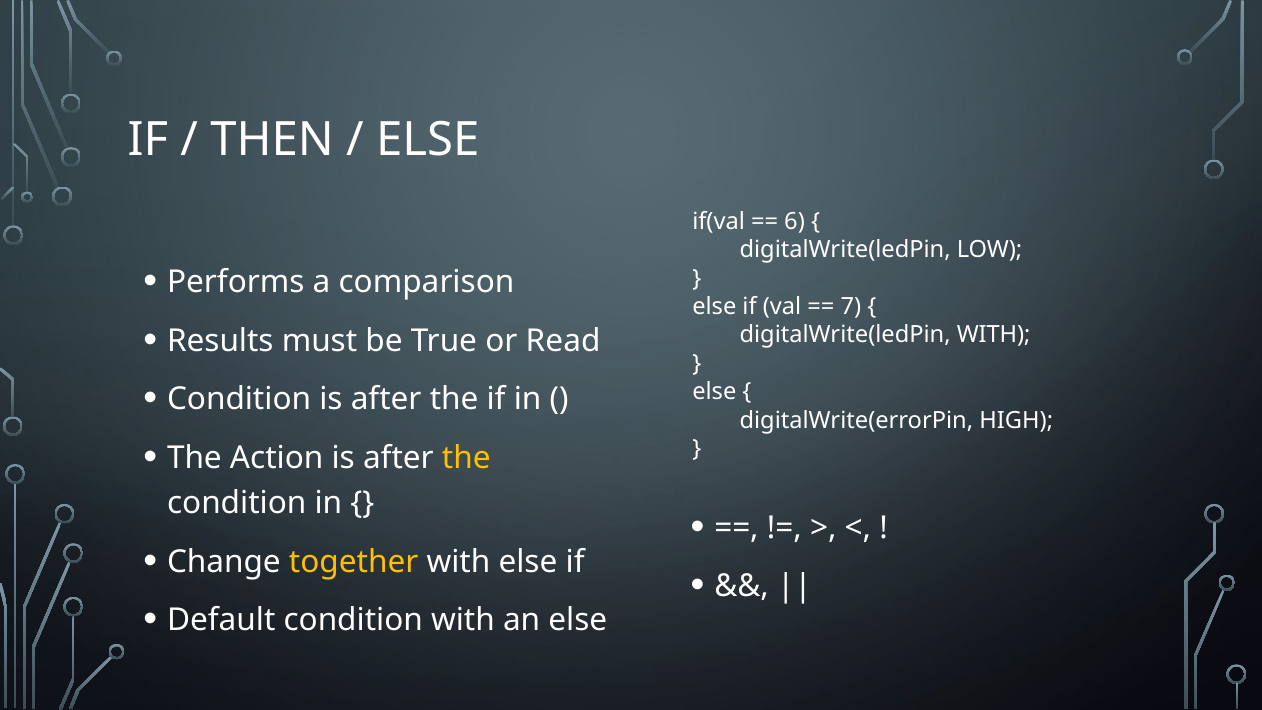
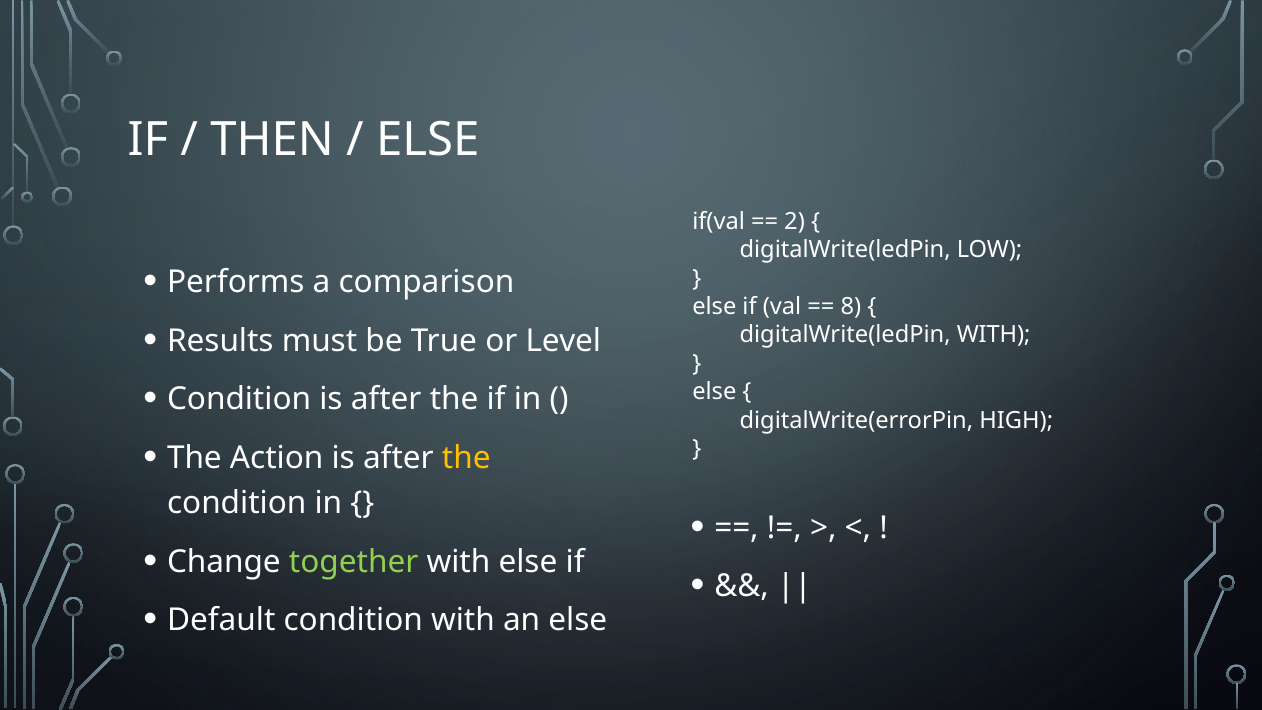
6: 6 -> 2 (795, 222)
7: 7 -> 8 (851, 307)
Read: Read -> Level (563, 341)
together colour: yellow -> light green (354, 562)
